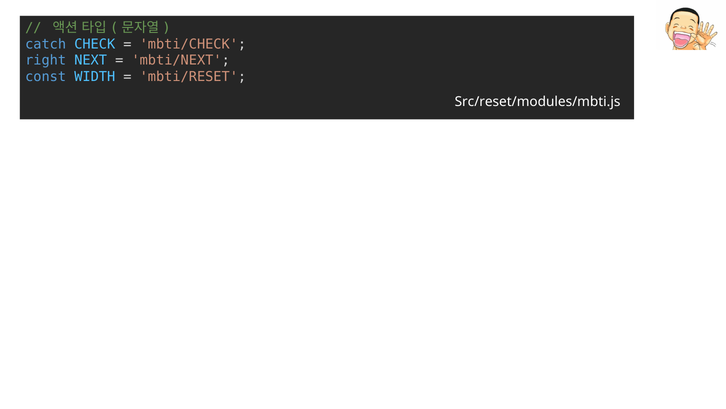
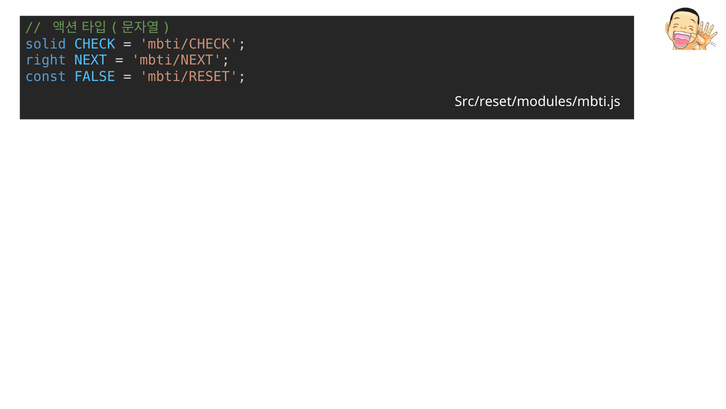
catch: catch -> solid (46, 44)
WIDTH: WIDTH -> FALSE (95, 77)
